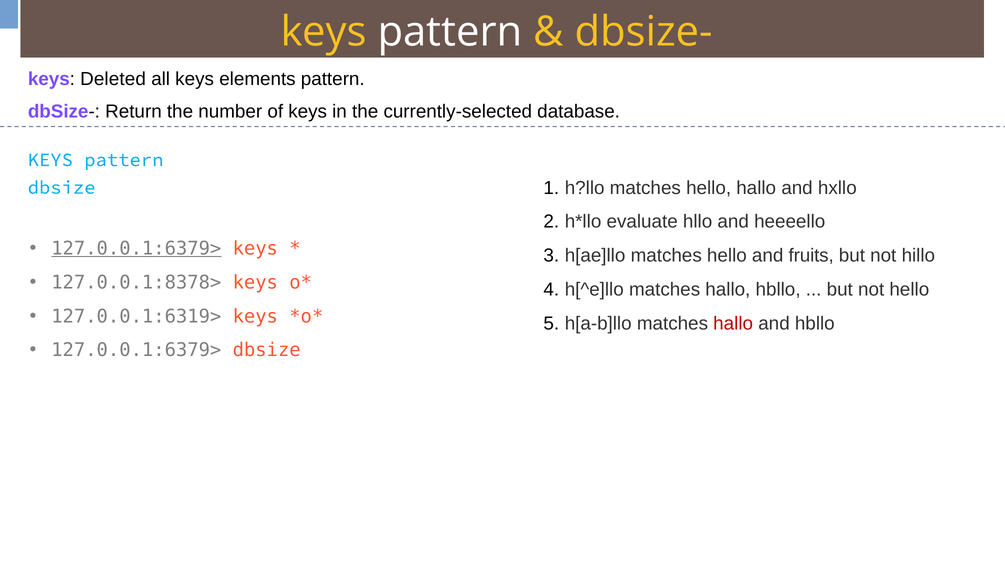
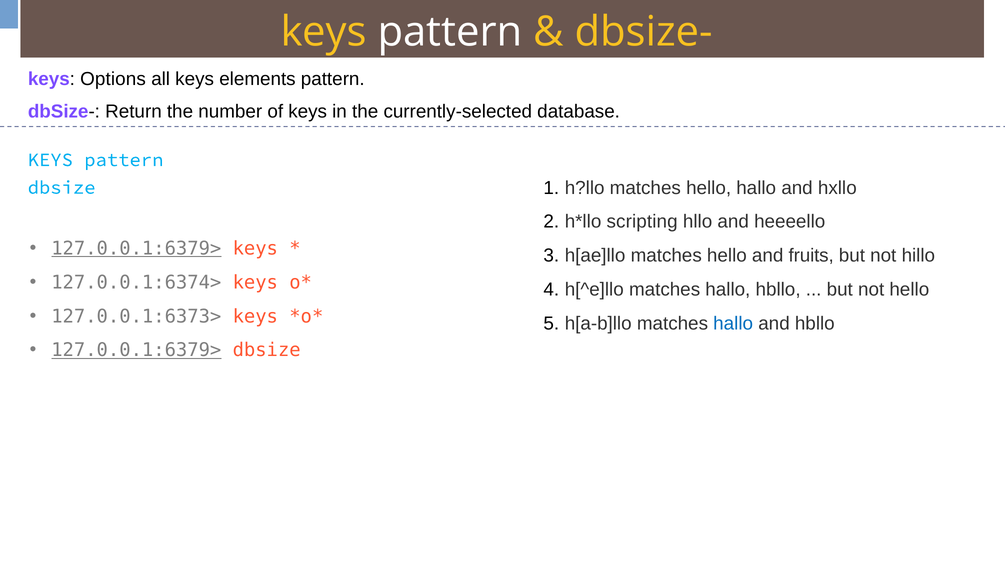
Deleted: Deleted -> Options (113, 79)
evaluate: evaluate -> scripting (642, 222)
127.0.0.1:8378>: 127.0.0.1:8378> -> 127.0.0.1:6374> (136, 283)
127.0.0.1:6319>: 127.0.0.1:6319> -> 127.0.0.1:6373> (136, 316)
hallo colour: red -> blue (733, 324)
127.0.0.1:6379> underline: none -> present (136, 350)
